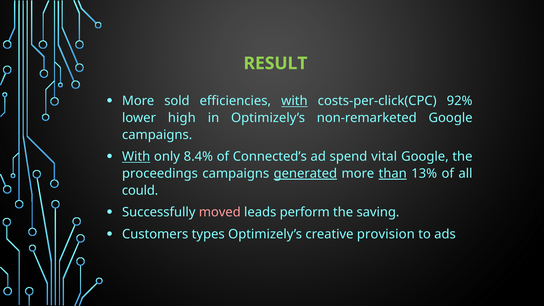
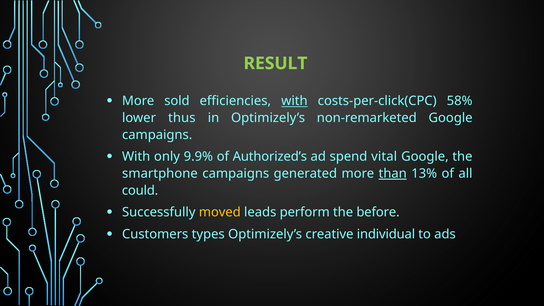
92%: 92% -> 58% (460, 101)
high: high -> thus (182, 118)
With underline: present -> none (136, 157)
8.4%: 8.4% -> 9.9% (198, 157)
Connected’s: Connected’s -> Authorized’s (270, 157)
proceedings: proceedings -> smartphone (160, 174)
generated underline: present -> none (305, 174)
moved colour: pink -> yellow (220, 212)
saving: saving -> before (378, 212)
provision: provision -> individual (386, 234)
